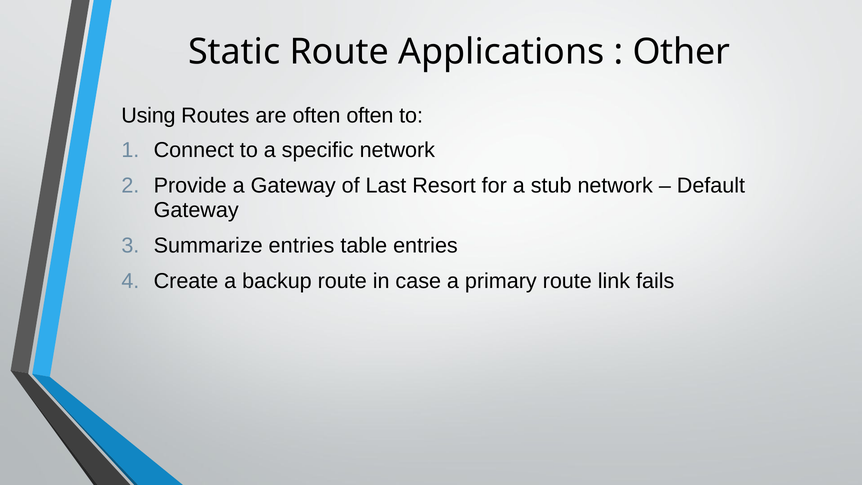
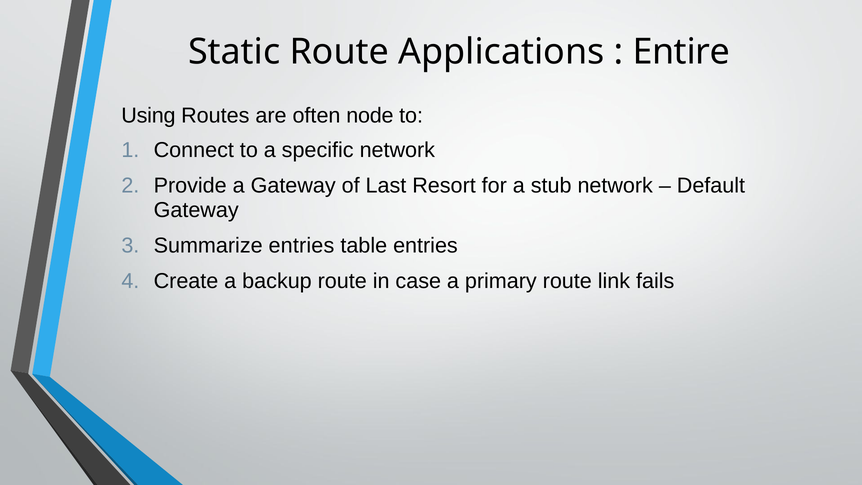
Other: Other -> Entire (681, 52)
often often: often -> node (370, 116)
